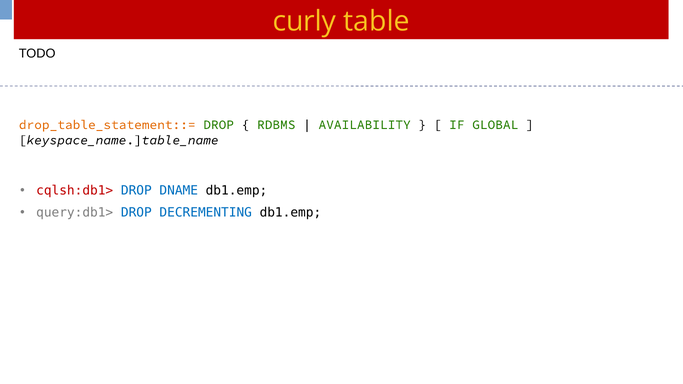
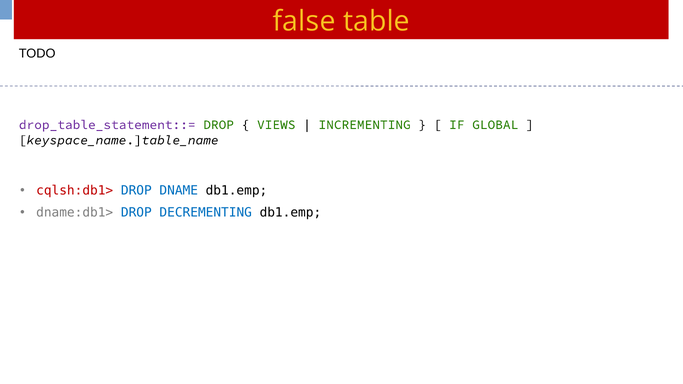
curly: curly -> false (304, 22)
drop_table_statement::= colour: orange -> purple (107, 125)
RDBMS: RDBMS -> VIEWS (276, 125)
AVAILABILITY: AVAILABILITY -> INCREMENTING (365, 125)
query:db1>: query:db1> -> dname:db1> (75, 213)
